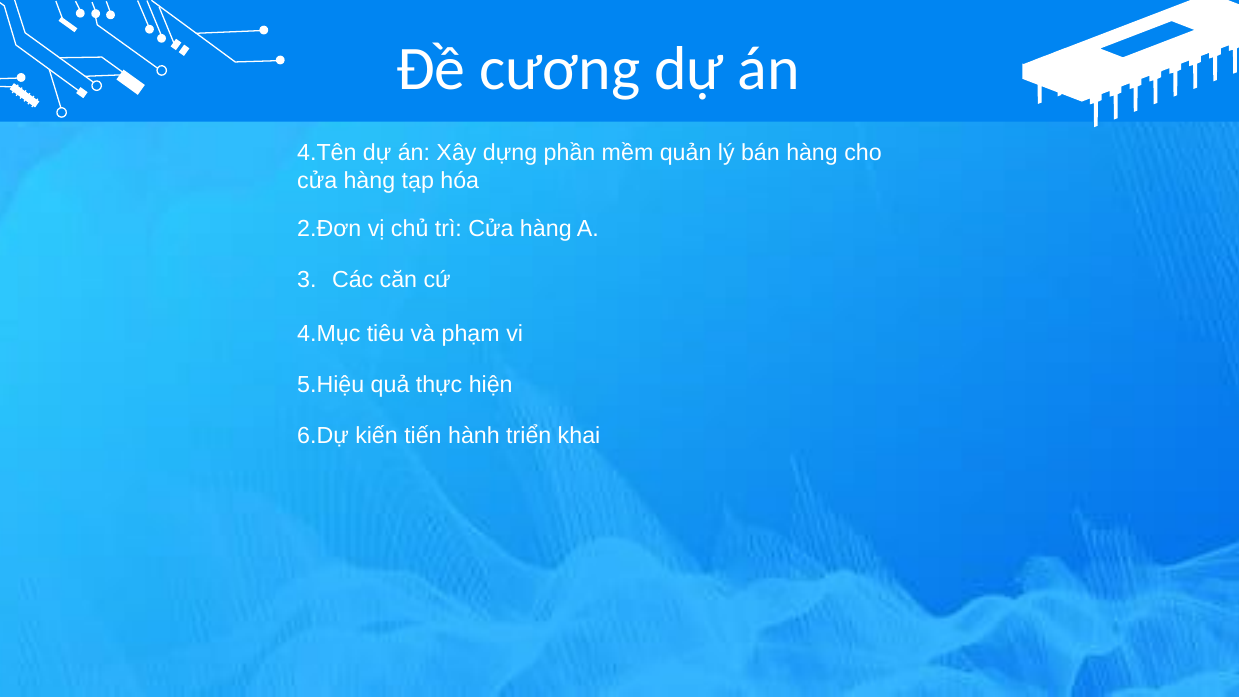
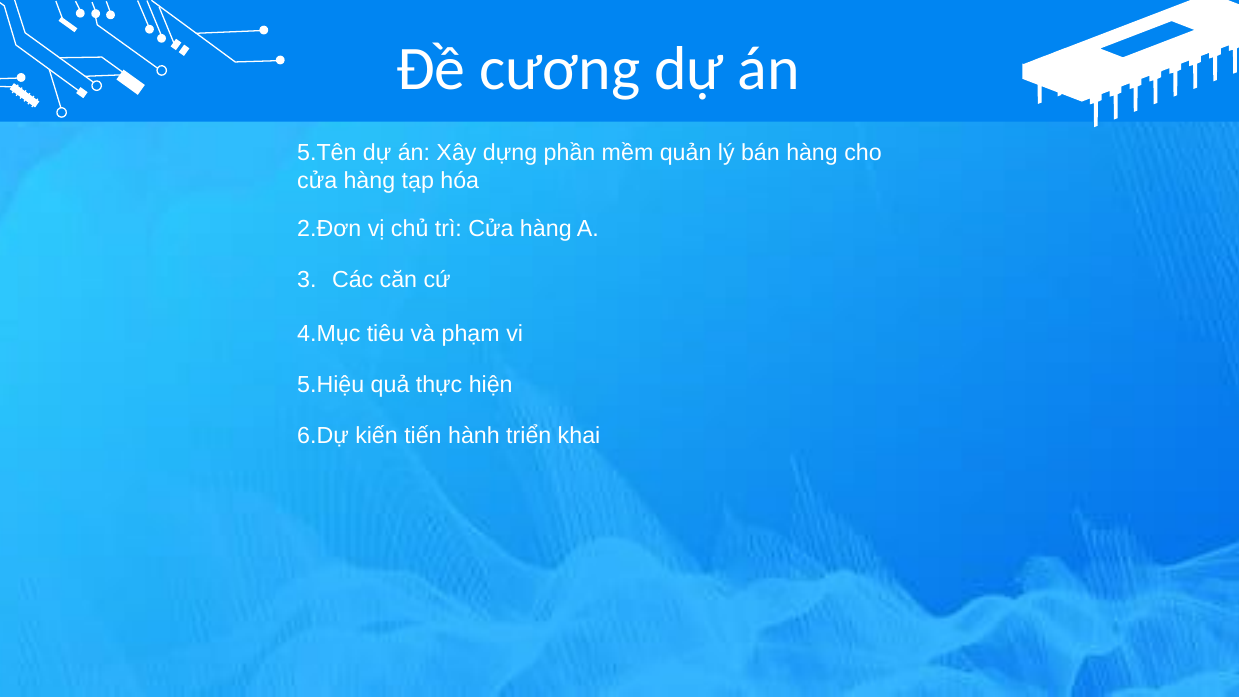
4.Tên: 4.Tên -> 5.Tên (327, 153)
